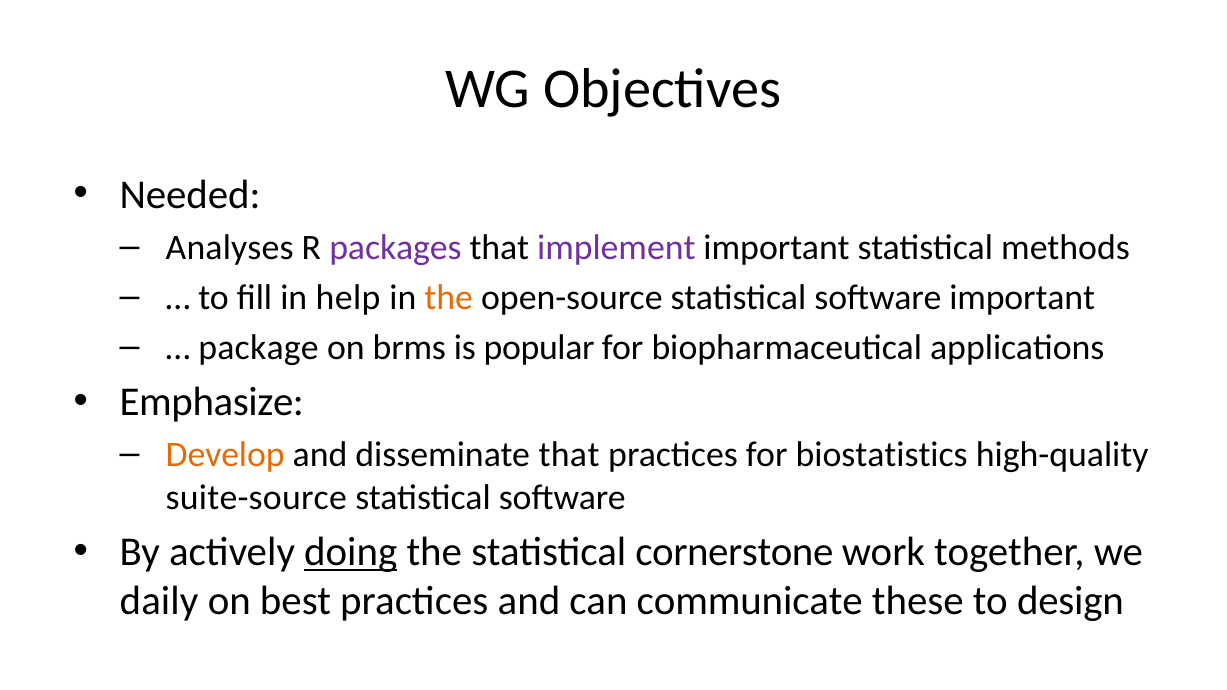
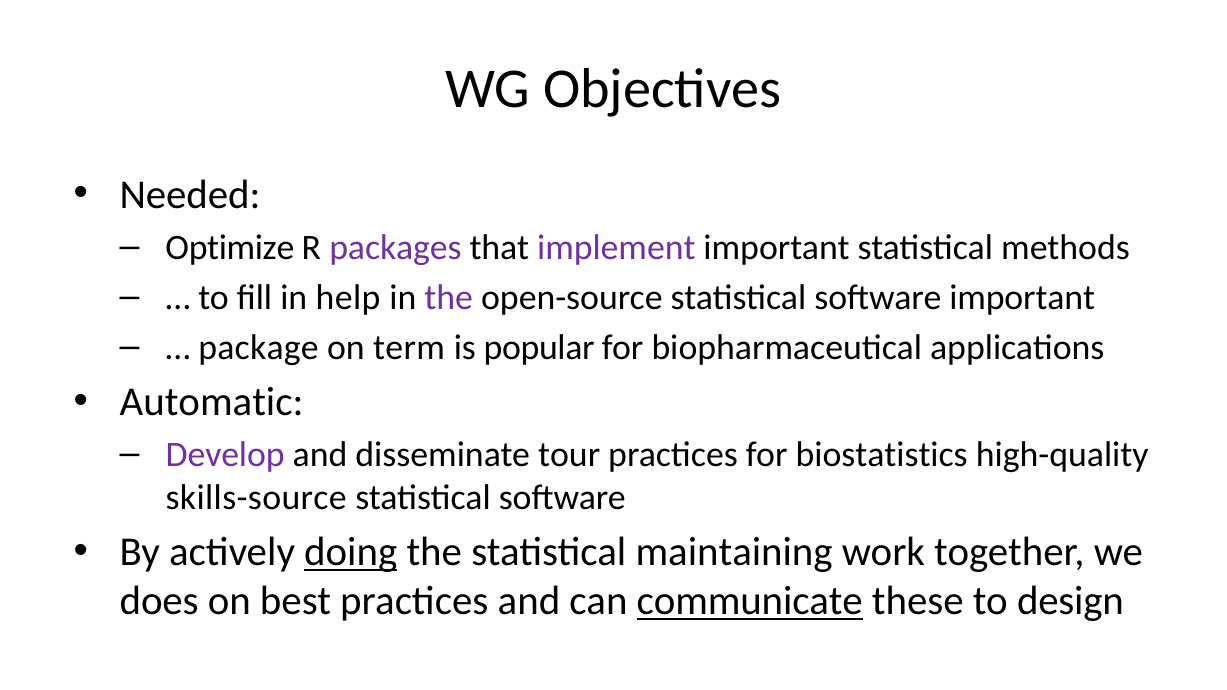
Analyses: Analyses -> Optimize (230, 247)
the colour: orange -> purple (449, 297)
brms: brms -> term (409, 348)
Emphasize: Emphasize -> Automatic (212, 402)
Develop colour: orange -> purple (225, 455)
disseminate that: that -> tour (569, 455)
suite-source: suite-source -> skills-source (256, 498)
cornerstone: cornerstone -> maintaining (734, 552)
daily: daily -> does (159, 601)
communicate underline: none -> present (750, 601)
